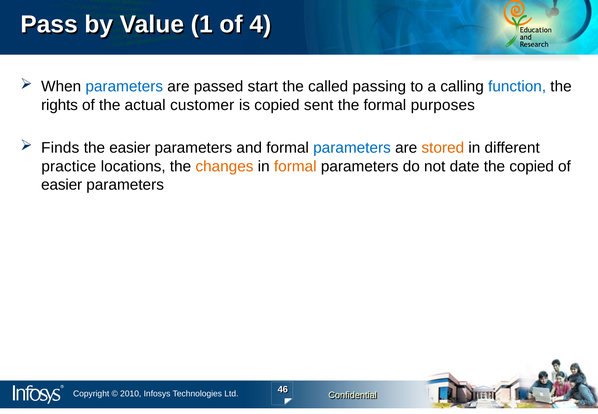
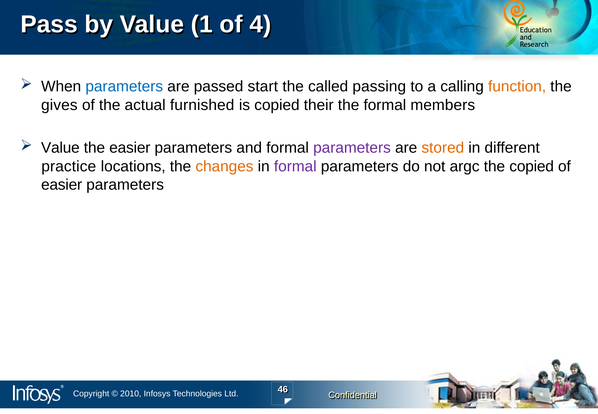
function colour: blue -> orange (517, 87)
rights: rights -> gives (59, 105)
customer: customer -> furnished (202, 105)
sent: sent -> their (319, 105)
purposes: purposes -> members (443, 105)
Finds: Finds -> Value (60, 148)
parameters colour: blue -> purple (352, 148)
formal colour: orange -> purple (295, 166)
date: date -> argc (465, 166)
